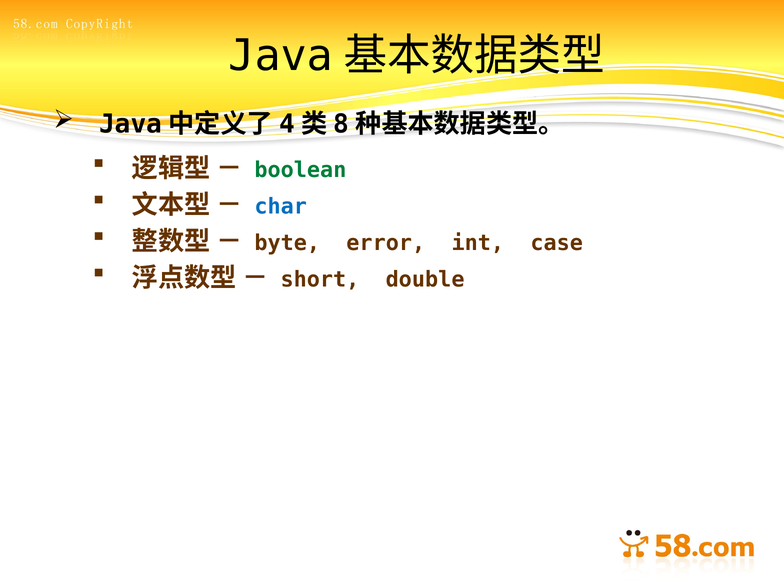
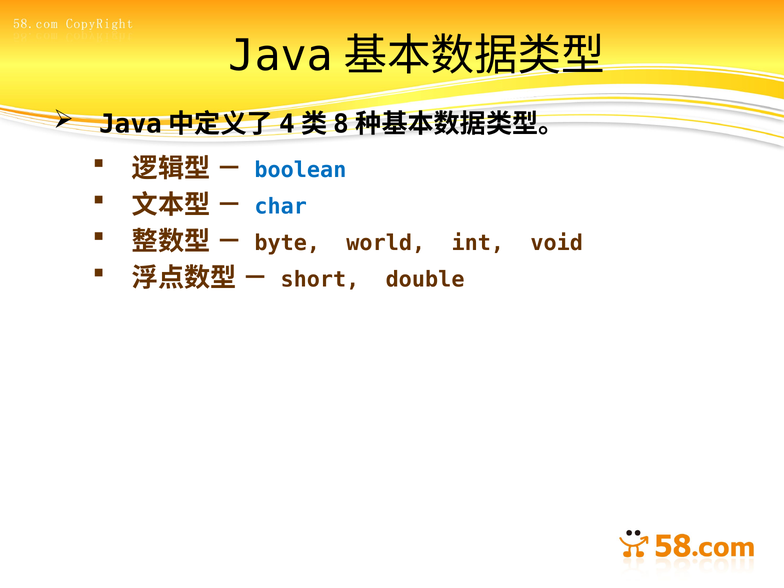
boolean colour: green -> blue (300, 170)
error: error -> world (386, 243)
case: case -> void (557, 243)
